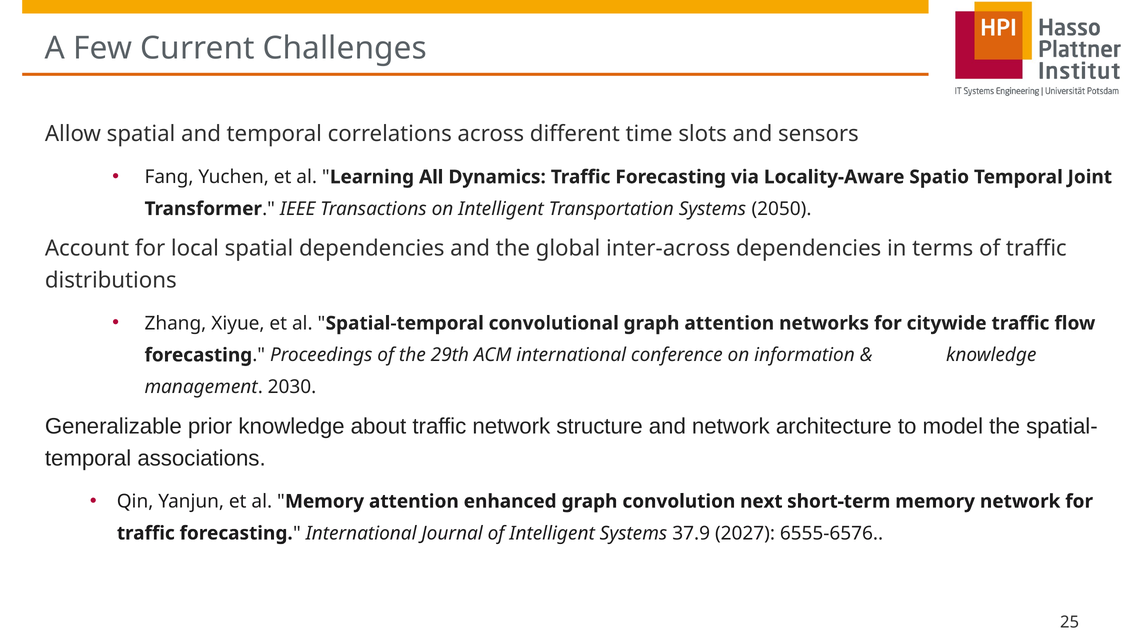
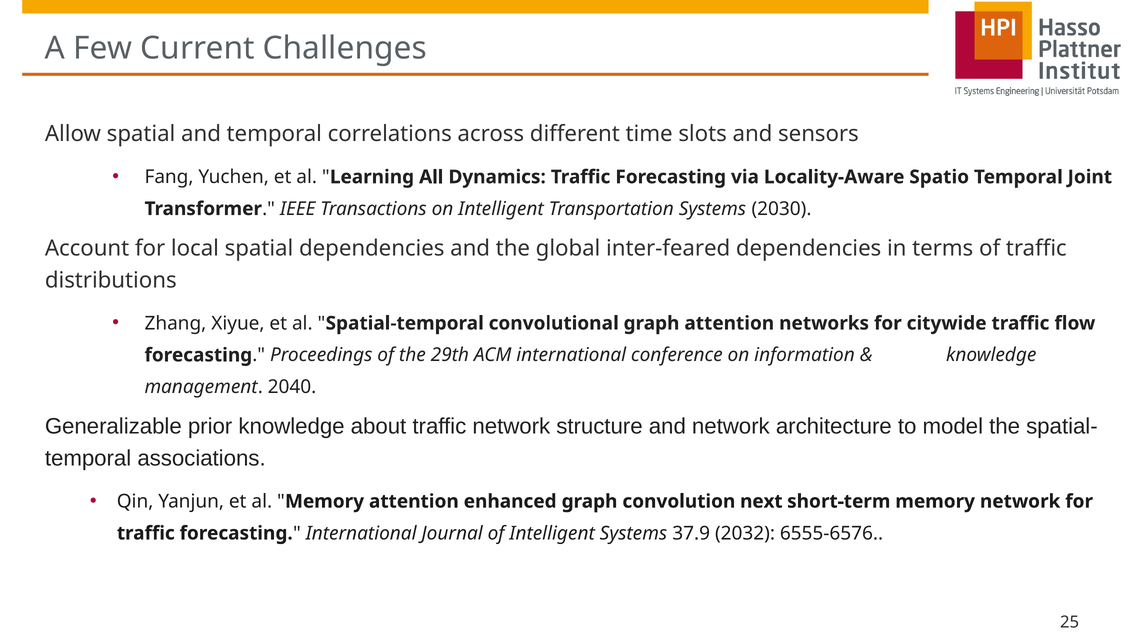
2050: 2050 -> 2030 (782, 209)
inter-across: inter-across -> inter-feared (668, 248)
2030: 2030 -> 2040 (292, 387)
2027: 2027 -> 2032 (745, 533)
